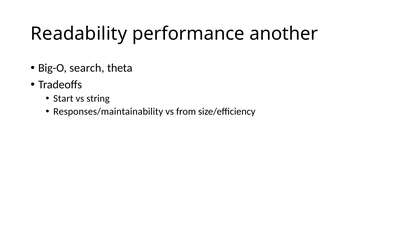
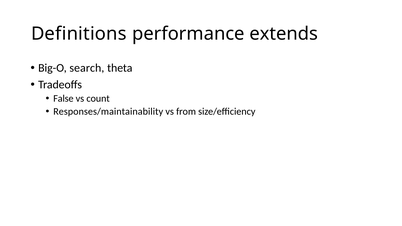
Readability: Readability -> Definitions (79, 34)
another: another -> extends (284, 34)
Start: Start -> False (63, 99)
string: string -> count (98, 99)
